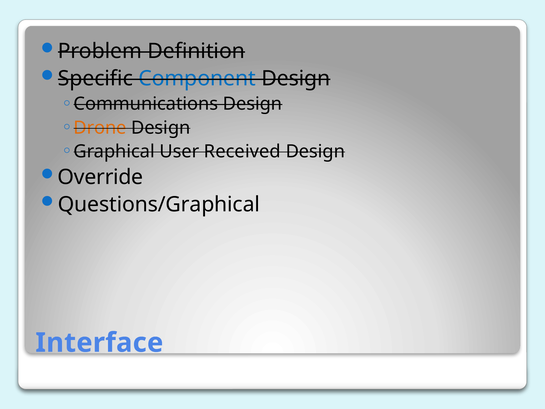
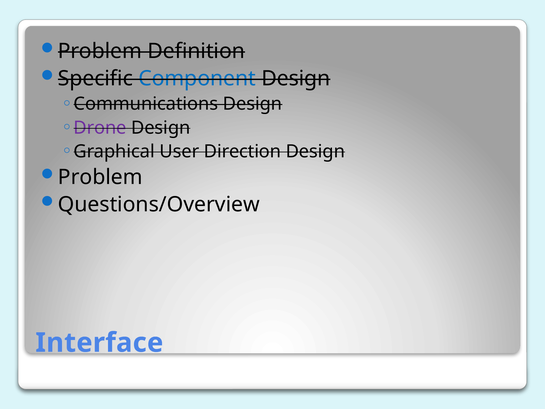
Drone colour: orange -> purple (100, 128)
Received: Received -> Direction (242, 151)
Override: Override -> Problem (100, 177)
Questions/Graphical: Questions/Graphical -> Questions/Overview (159, 204)
